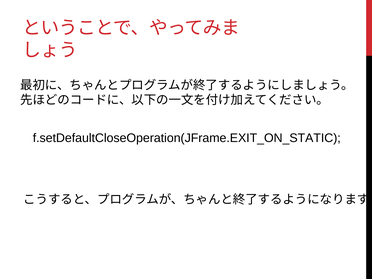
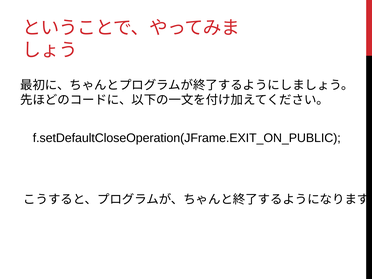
f.setDefaultCloseOperation(JFrame.EXIT_ON_STATIC: f.setDefaultCloseOperation(JFrame.EXIT_ON_STATIC -> f.setDefaultCloseOperation(JFrame.EXIT_ON_PUBLIC (187, 138)
